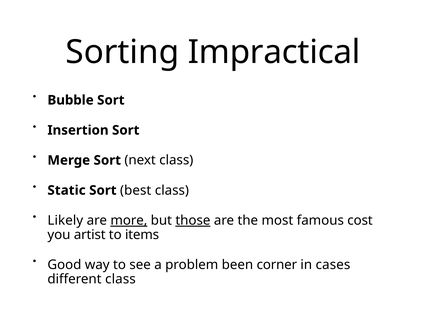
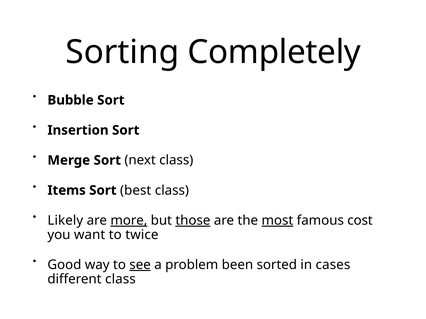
Impractical: Impractical -> Completely (274, 52)
Static: Static -> Items (67, 191)
most underline: none -> present (277, 221)
artist: artist -> want (90, 235)
items: items -> twice (142, 235)
see underline: none -> present (140, 265)
corner: corner -> sorted (277, 265)
